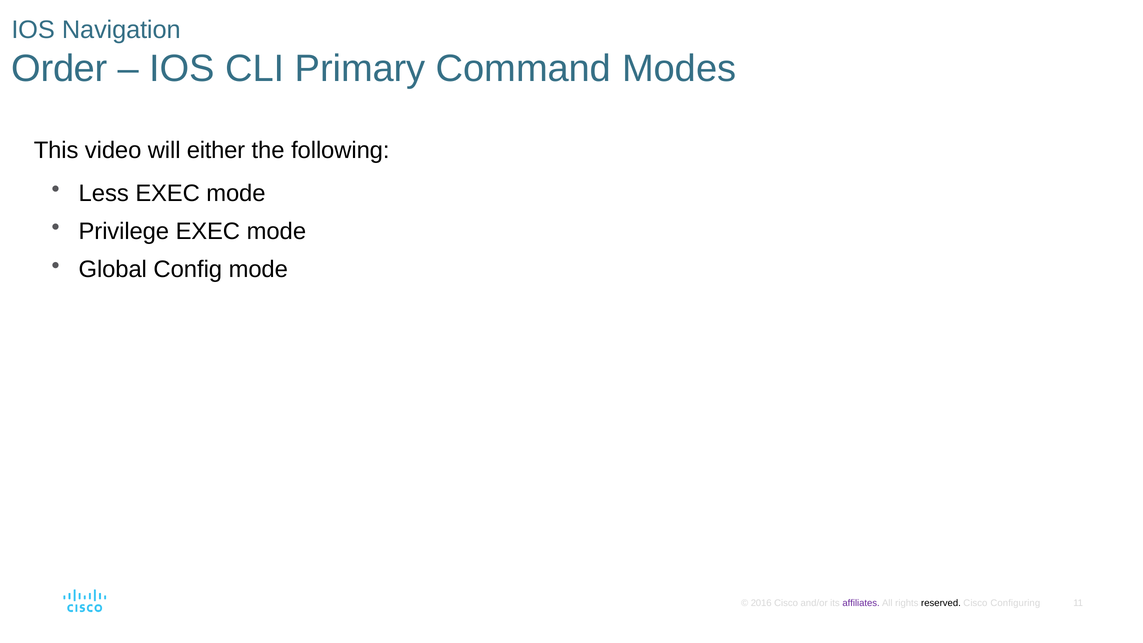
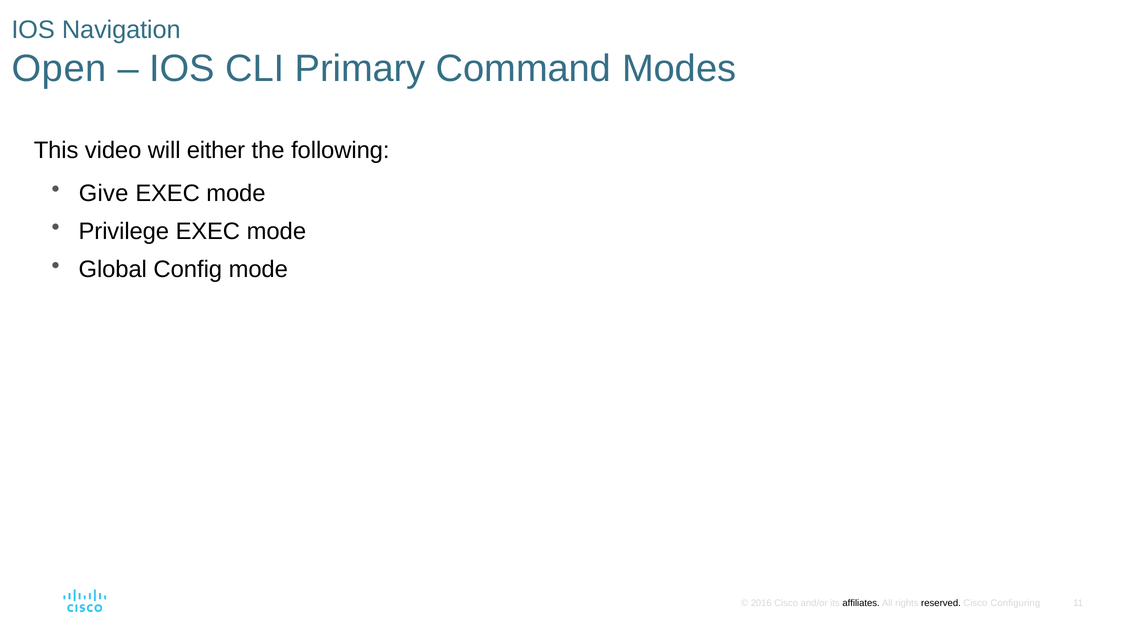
Order: Order -> Open (59, 69)
Less: Less -> Give (104, 193)
affiliates colour: purple -> black (861, 603)
